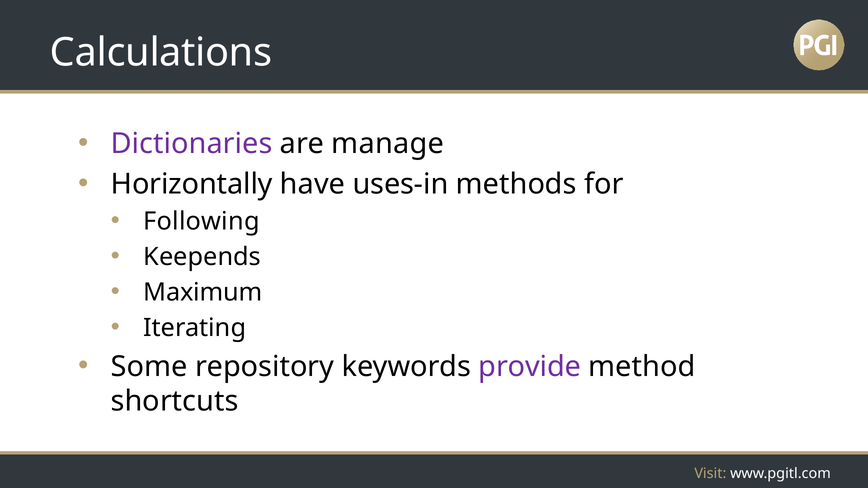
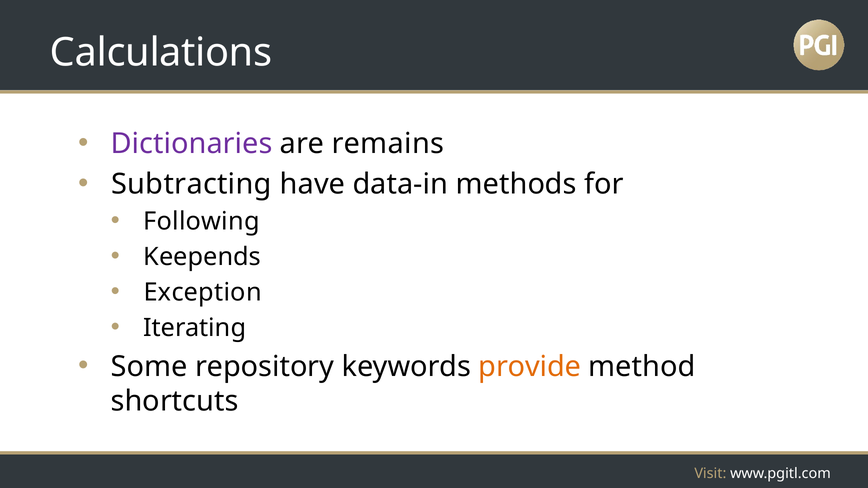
manage: manage -> remains (388, 144)
Horizontally: Horizontally -> Subtracting (191, 184)
uses-in: uses-in -> data-in (400, 184)
Maximum: Maximum -> Exception (203, 293)
provide colour: purple -> orange (530, 367)
